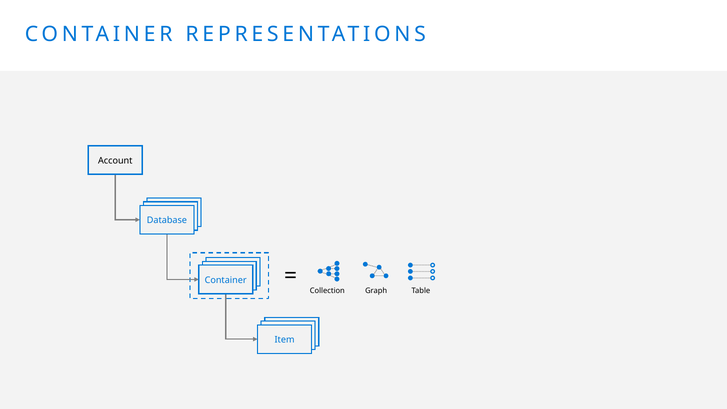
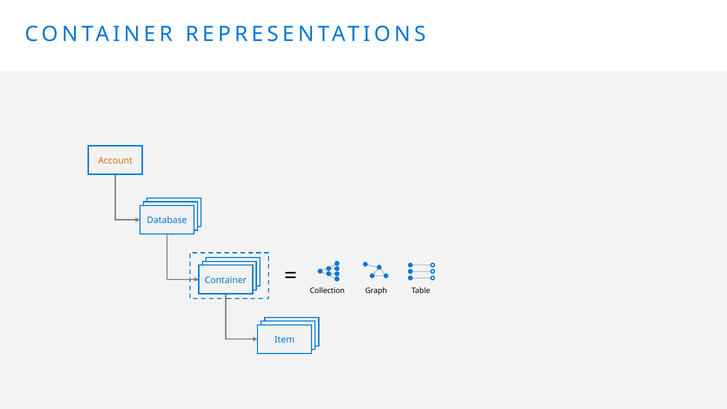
Account colour: black -> orange (115, 161)
